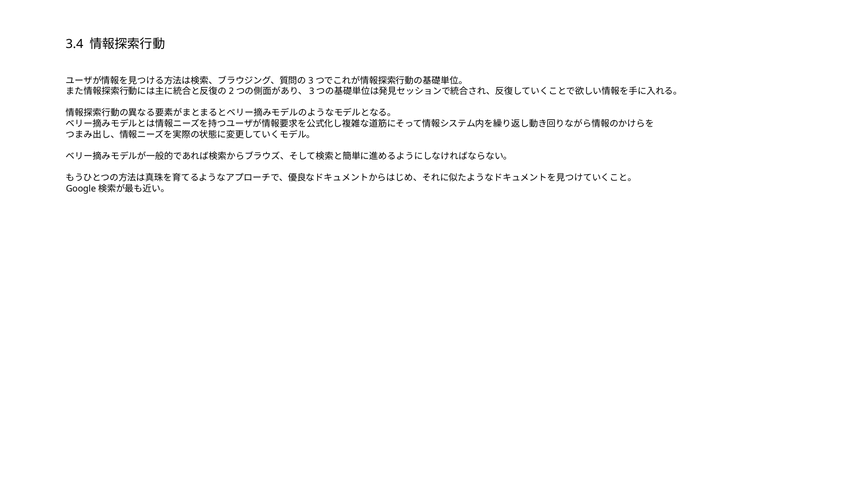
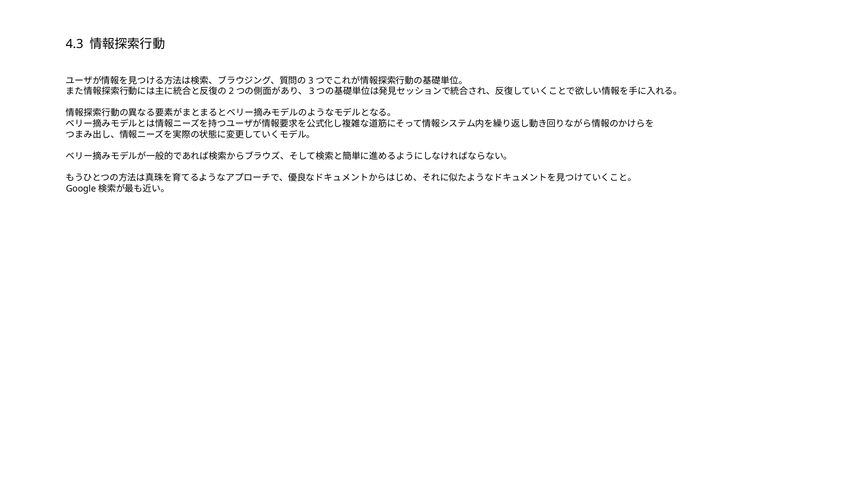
3.4: 3.4 -> 4.3 (75, 44)
